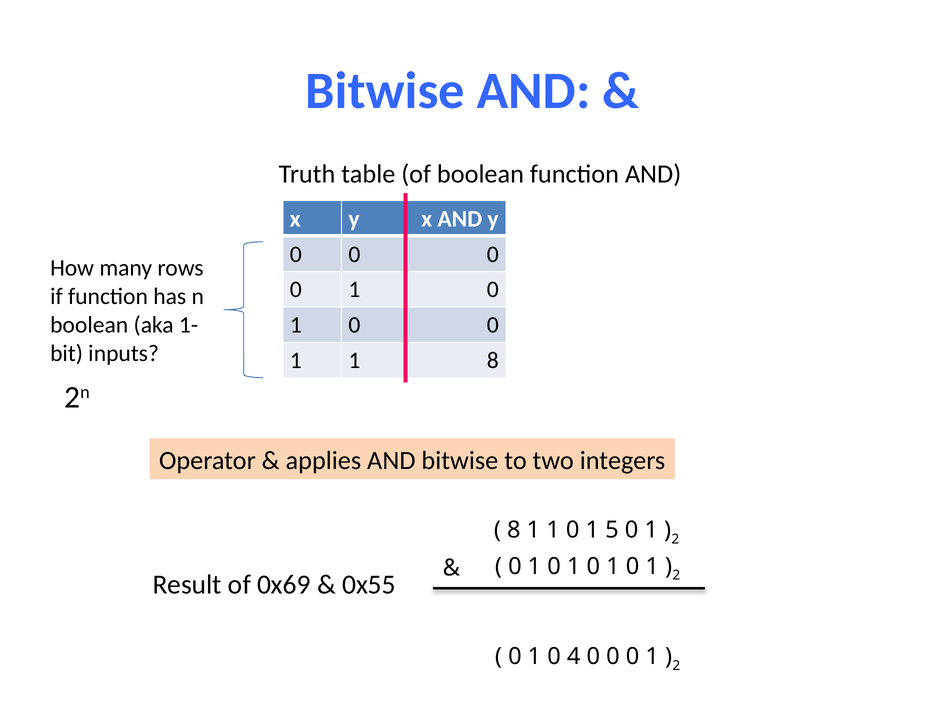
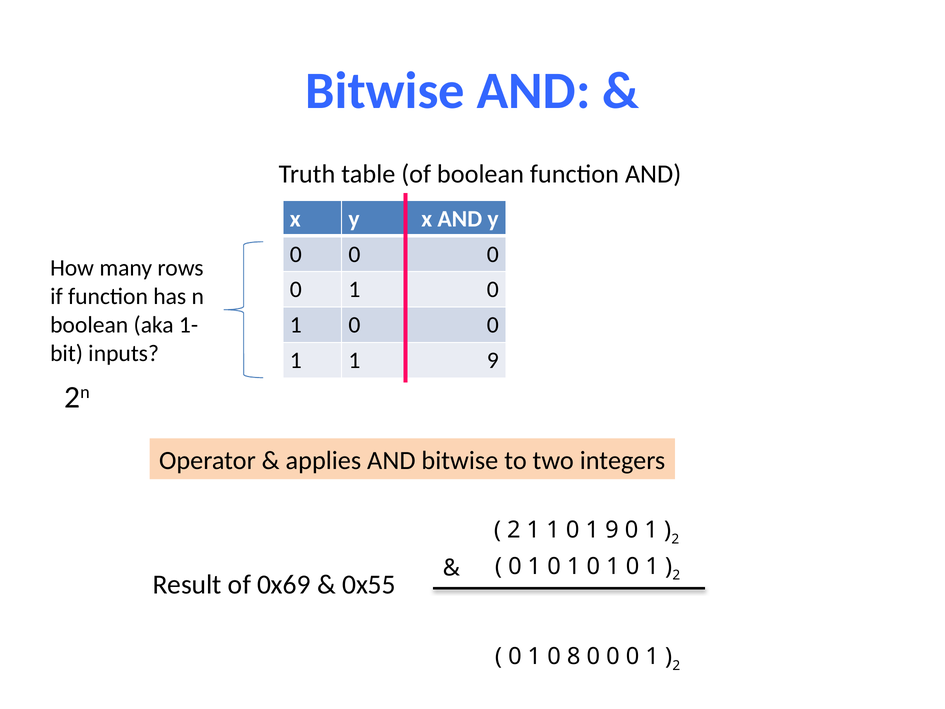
1 1 8: 8 -> 9 (493, 360)
8: 8 -> 2 (514, 530)
0 1 5: 5 -> 9 (612, 530)
4: 4 -> 8 (574, 656)
